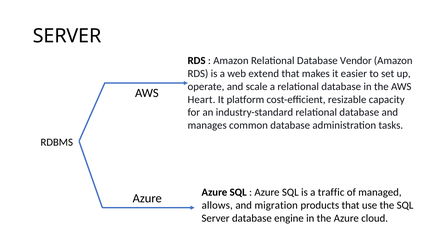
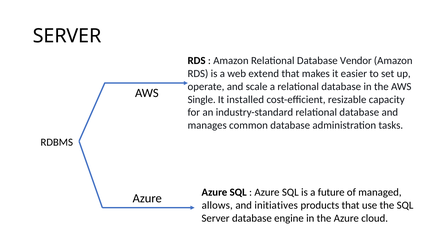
Heart: Heart -> Single (202, 100)
platform: platform -> installed (245, 100)
traffic: traffic -> future (331, 193)
migration: migration -> initiatives (276, 206)
